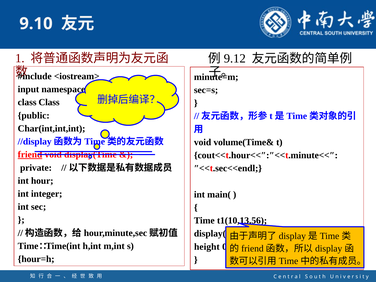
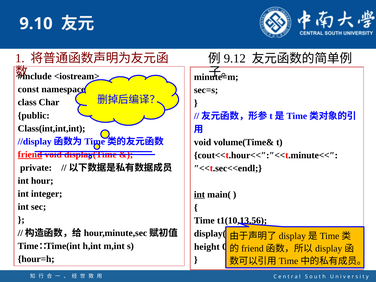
input: input -> const (28, 89)
class Class: Class -> Char (49, 102)
Char(int,int,int: Char(int,int,int -> Class(int,int,int (52, 128)
int underline: none -> present (199, 194)
